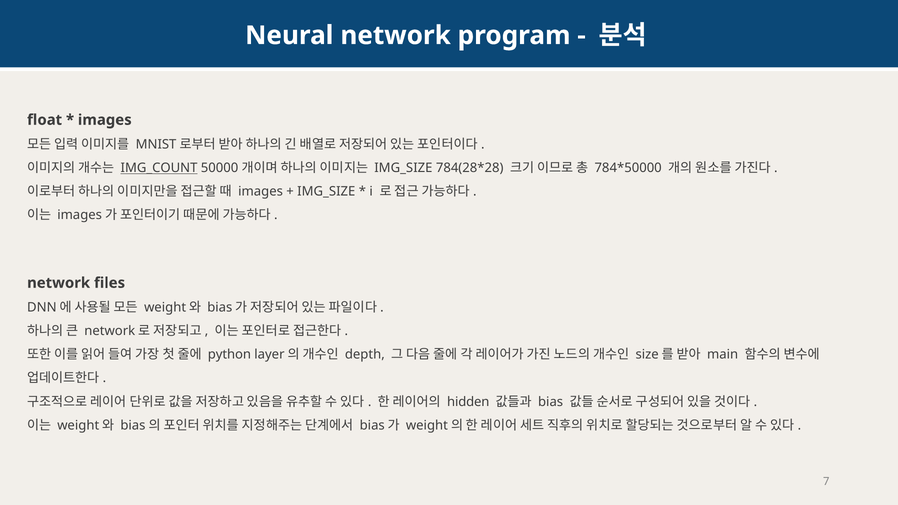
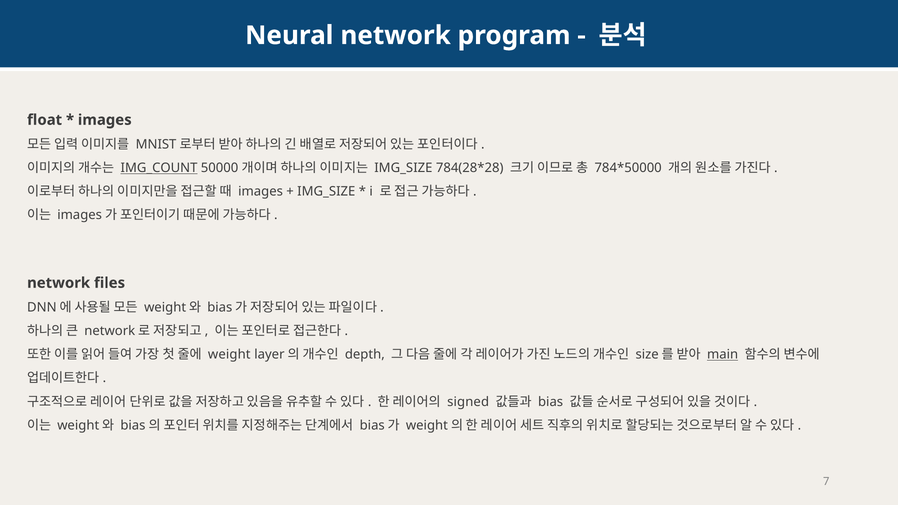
python: python -> weight (229, 355)
main underline: none -> present (723, 355)
hidden: hidden -> signed (468, 402)
